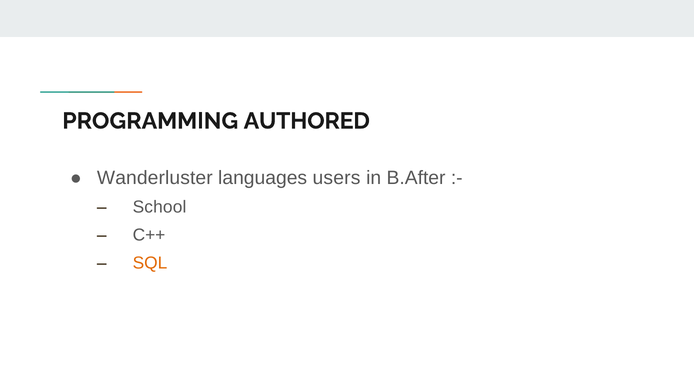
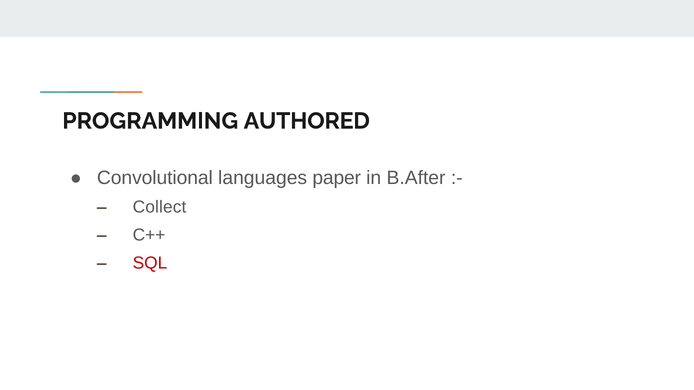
Wanderluster: Wanderluster -> Convolutional (155, 178)
users: users -> paper (337, 178)
School: School -> Collect (160, 207)
SQL colour: orange -> red (150, 263)
